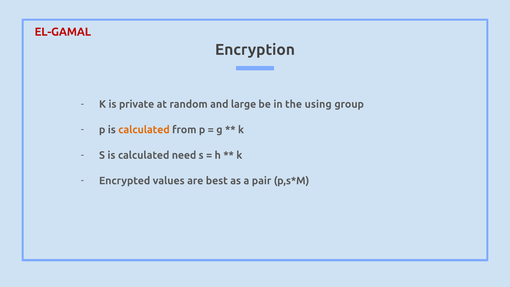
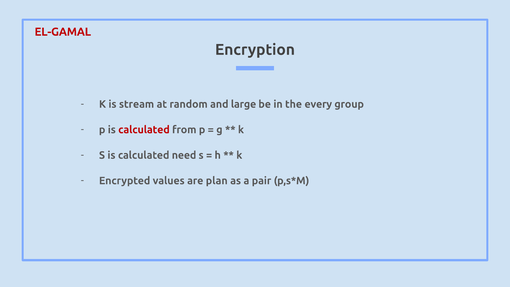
private: private -> stream (137, 104)
using: using -> every (318, 104)
calculated colour: orange -> red (144, 130)
best: best -> plan (217, 181)
